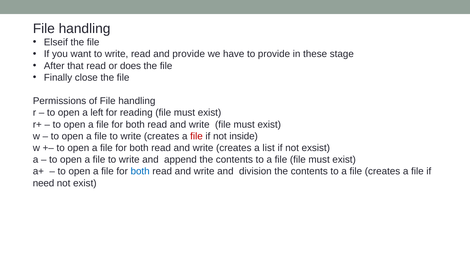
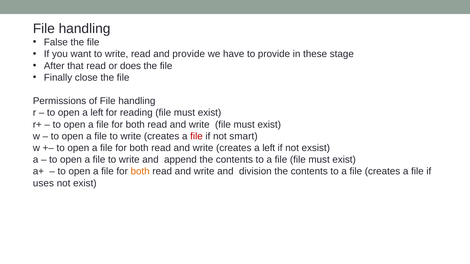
Elseif: Elseif -> False (56, 42)
inside: inside -> smart (244, 136)
creates a list: list -> left (269, 148)
both colour: blue -> orange (140, 172)
need: need -> uses (43, 183)
